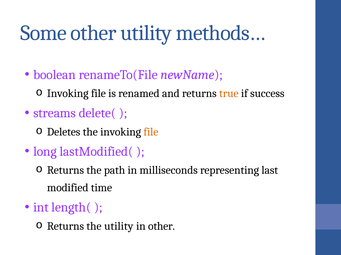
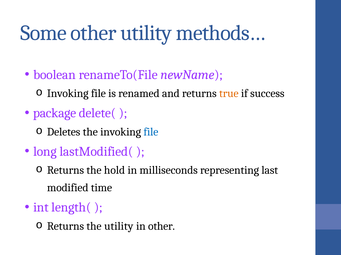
streams: streams -> package (55, 113)
file colour: orange -> blue (151, 132)
path: path -> hold (115, 171)
